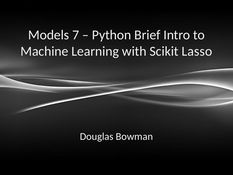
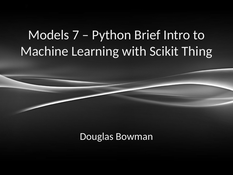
Lasso: Lasso -> Thing (197, 51)
